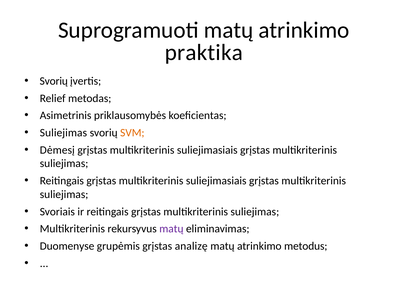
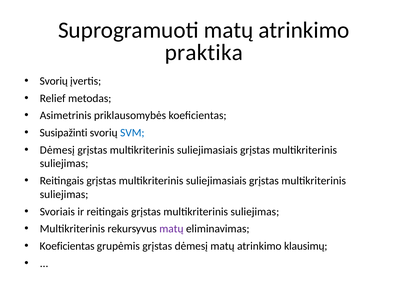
Suliejimas: Suliejimas -> Susipažinti (64, 133)
SVM colour: orange -> blue (132, 133)
Duomenyse: Duomenyse -> Koeficientas (67, 246)
grįstas analizę: analizę -> dėmesį (191, 246)
metodus: metodus -> klausimų (306, 246)
